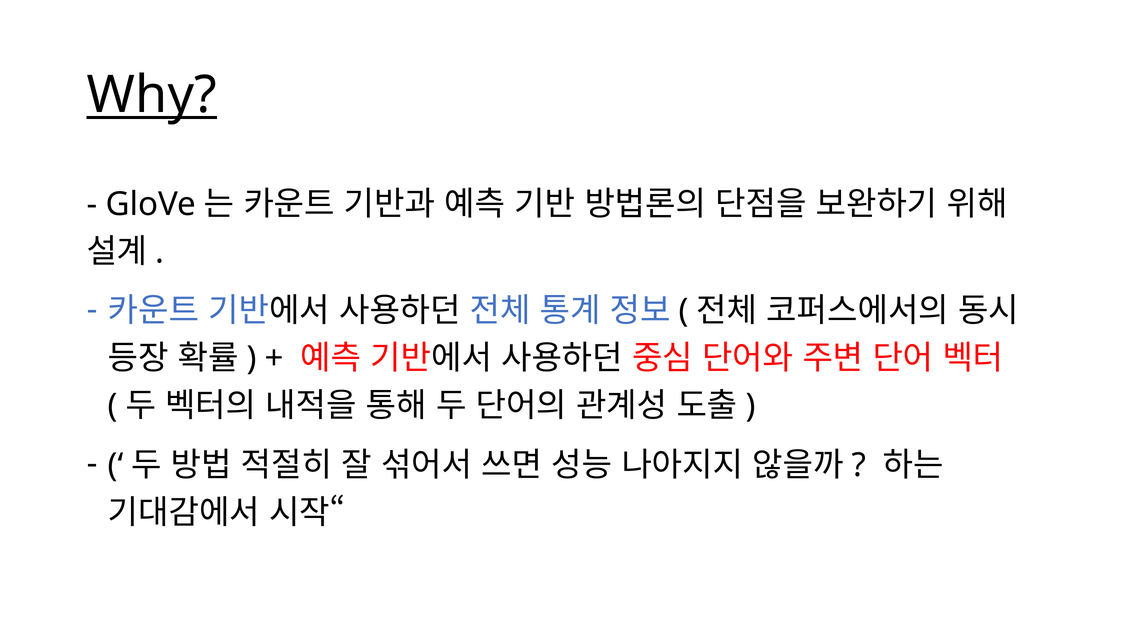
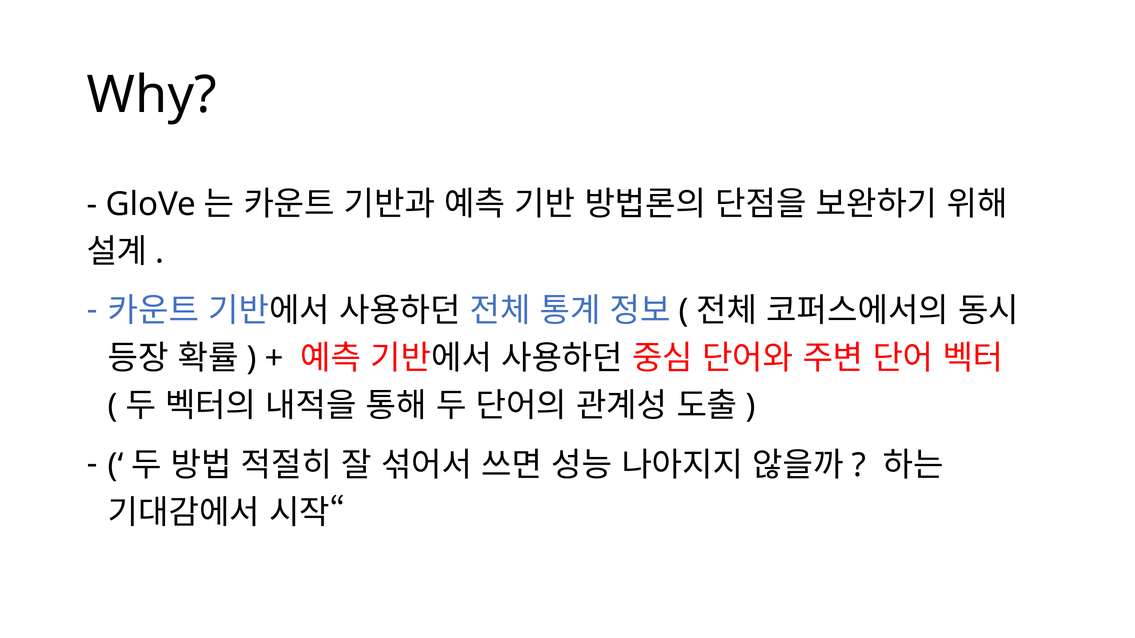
Why underline: present -> none (152, 95)
